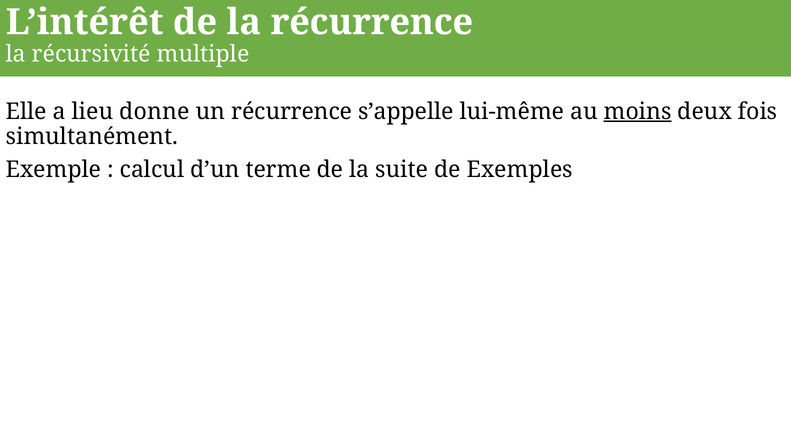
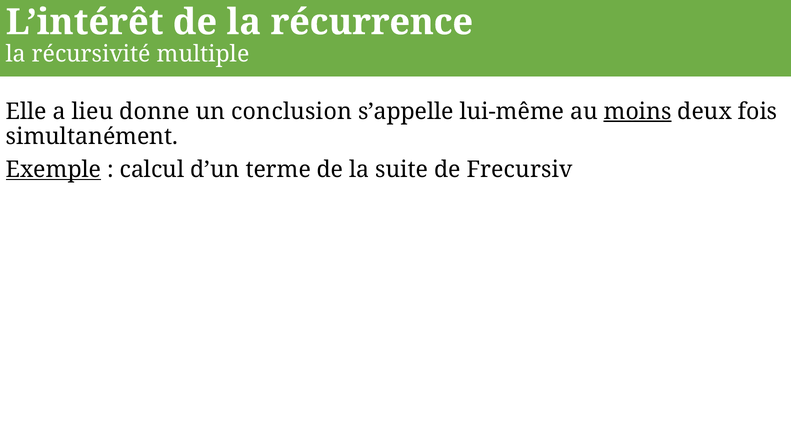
un récurrence: récurrence -> conclusion (292, 111)
Exemple underline: none -> present (54, 170)
Exemples: Exemples -> Frecursiv (520, 170)
